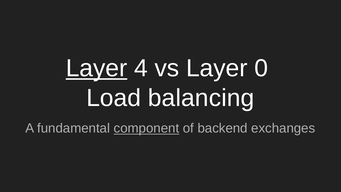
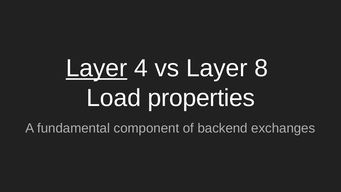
0: 0 -> 8 (261, 68)
balancing: balancing -> properties (201, 98)
component underline: present -> none (146, 128)
